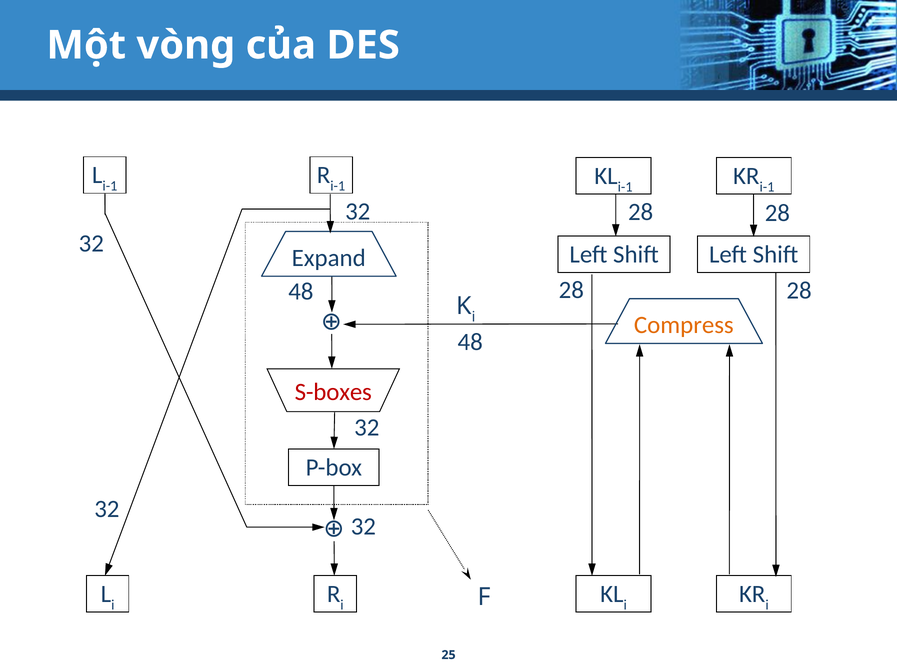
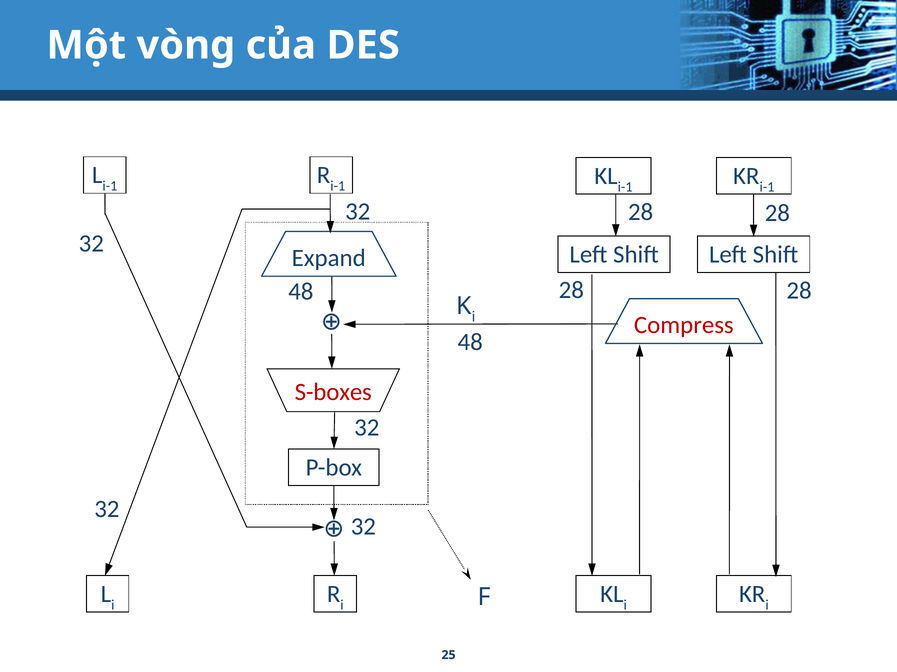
Compress colour: orange -> red (684, 325)
